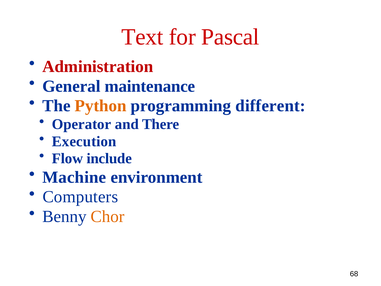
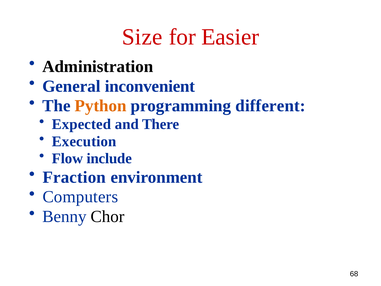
Text: Text -> Size (142, 37)
Pascal: Pascal -> Easier (230, 37)
Administration colour: red -> black (98, 66)
maintenance: maintenance -> inconvenient (150, 86)
Operator: Operator -> Expected (81, 124)
Machine: Machine -> Fraction (74, 177)
Chor colour: orange -> black (108, 216)
